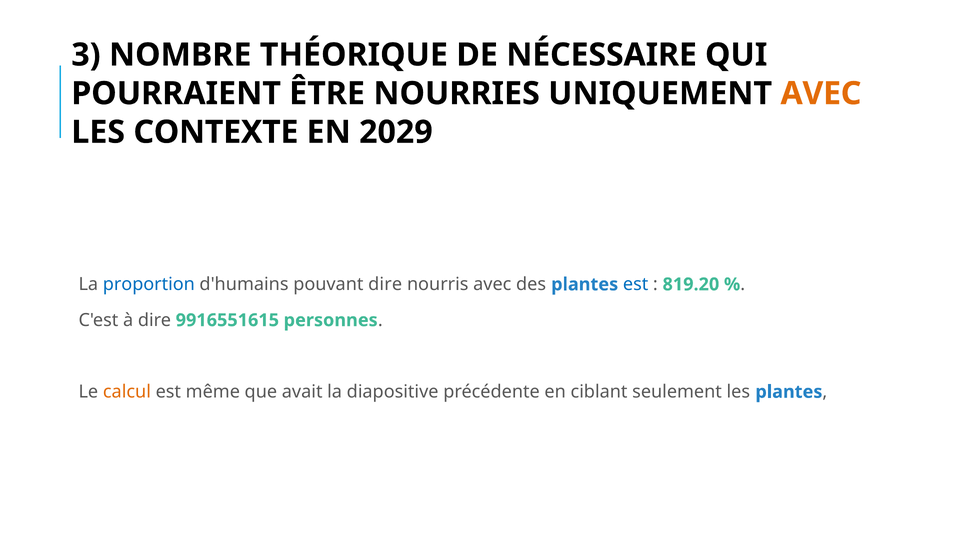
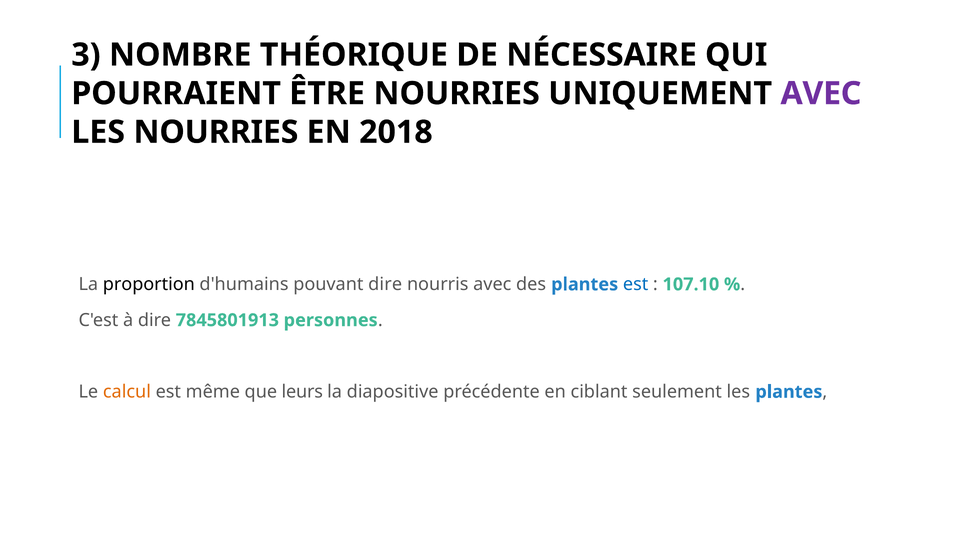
AVEC colour: orange -> purple (821, 94)
LES CONTEXTE: CONTEXTE -> NOURRIES (216, 132)
2029: 2029 -> 2018 (396, 132)
proportion colour: blue -> black (149, 284)
819.20: 819.20 -> 107.10 (691, 284)
9916551615: 9916551615 -> 7845801913 (227, 320)
avait: avait -> leurs (302, 392)
